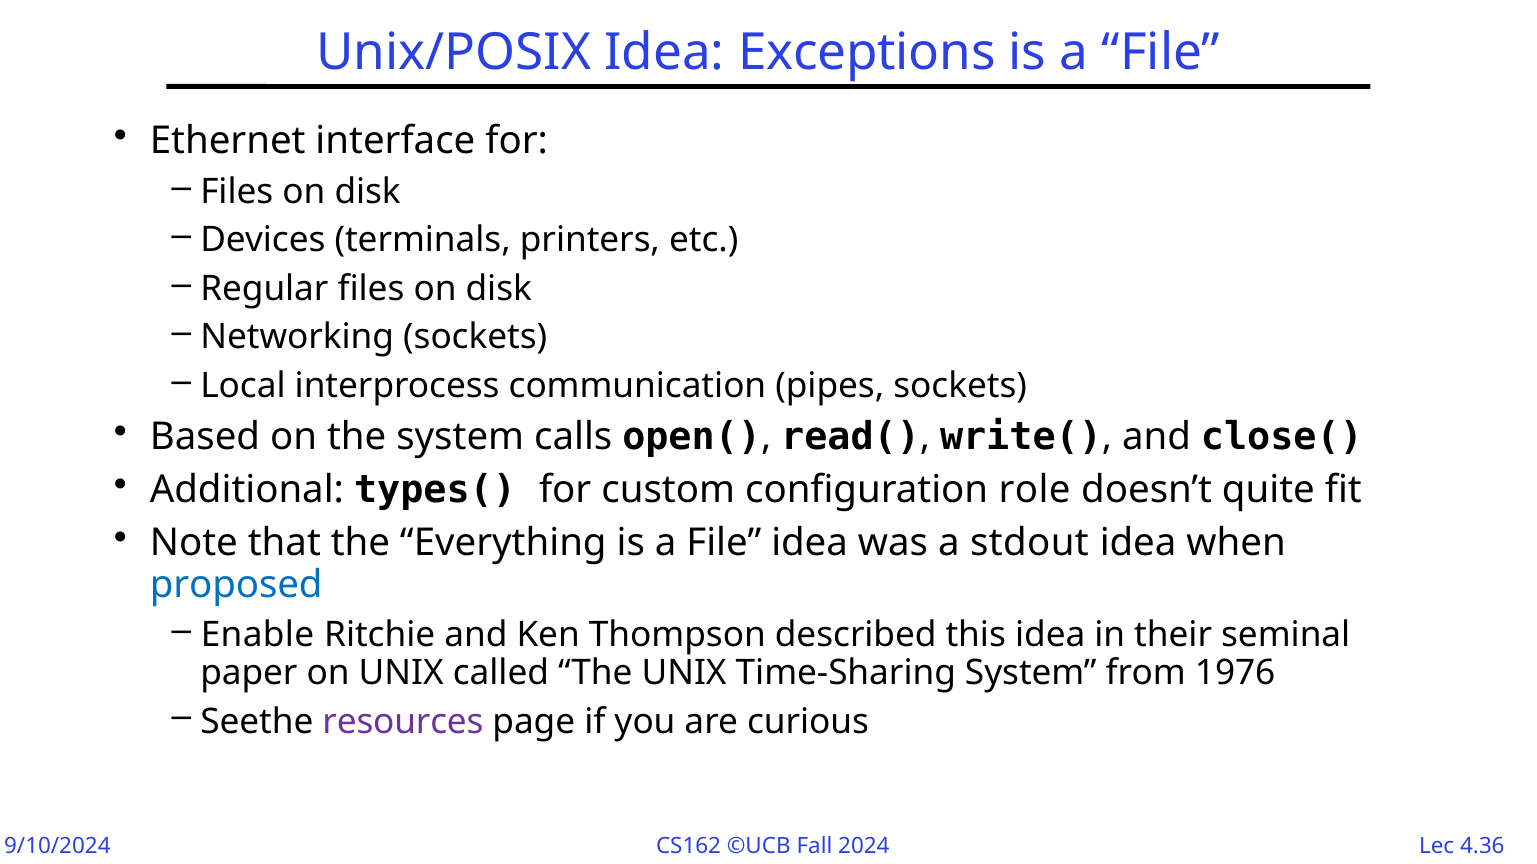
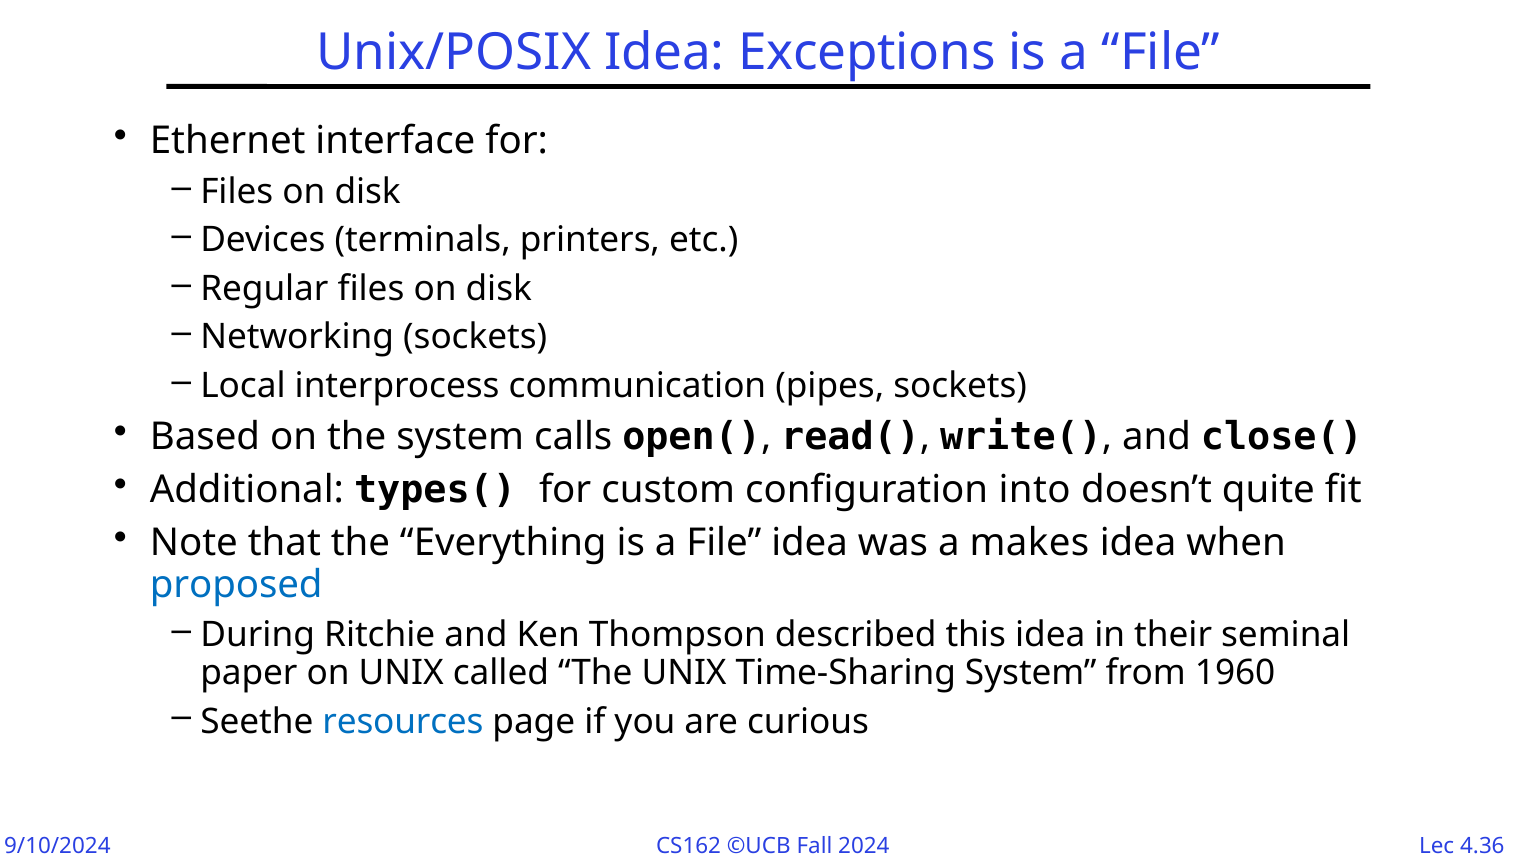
role: role -> into (1035, 490)
stdout: stdout -> makes (1029, 543)
Enable: Enable -> During (258, 635)
1976: 1976 -> 1960 (1235, 673)
resources colour: purple -> blue (403, 722)
